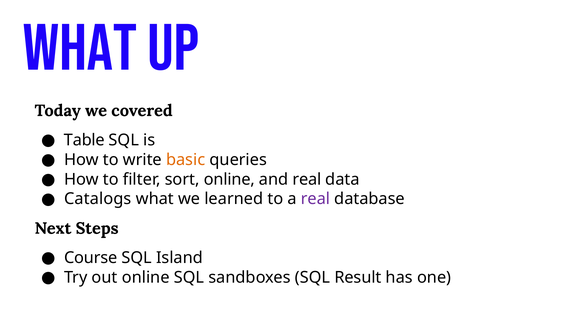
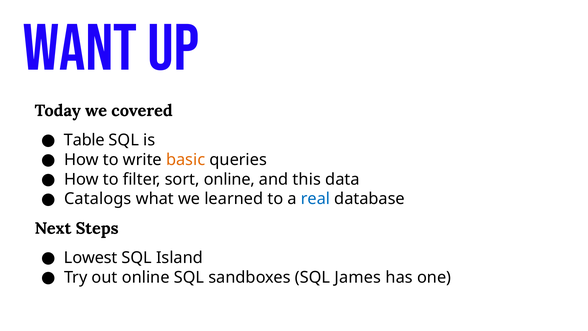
WHAT: WHAT -> WANT (80, 48)
and real: real -> this (307, 179)
real colour: purple -> blue (316, 199)
Course: Course -> Lowest (91, 258)
Result: Result -> James (358, 277)
